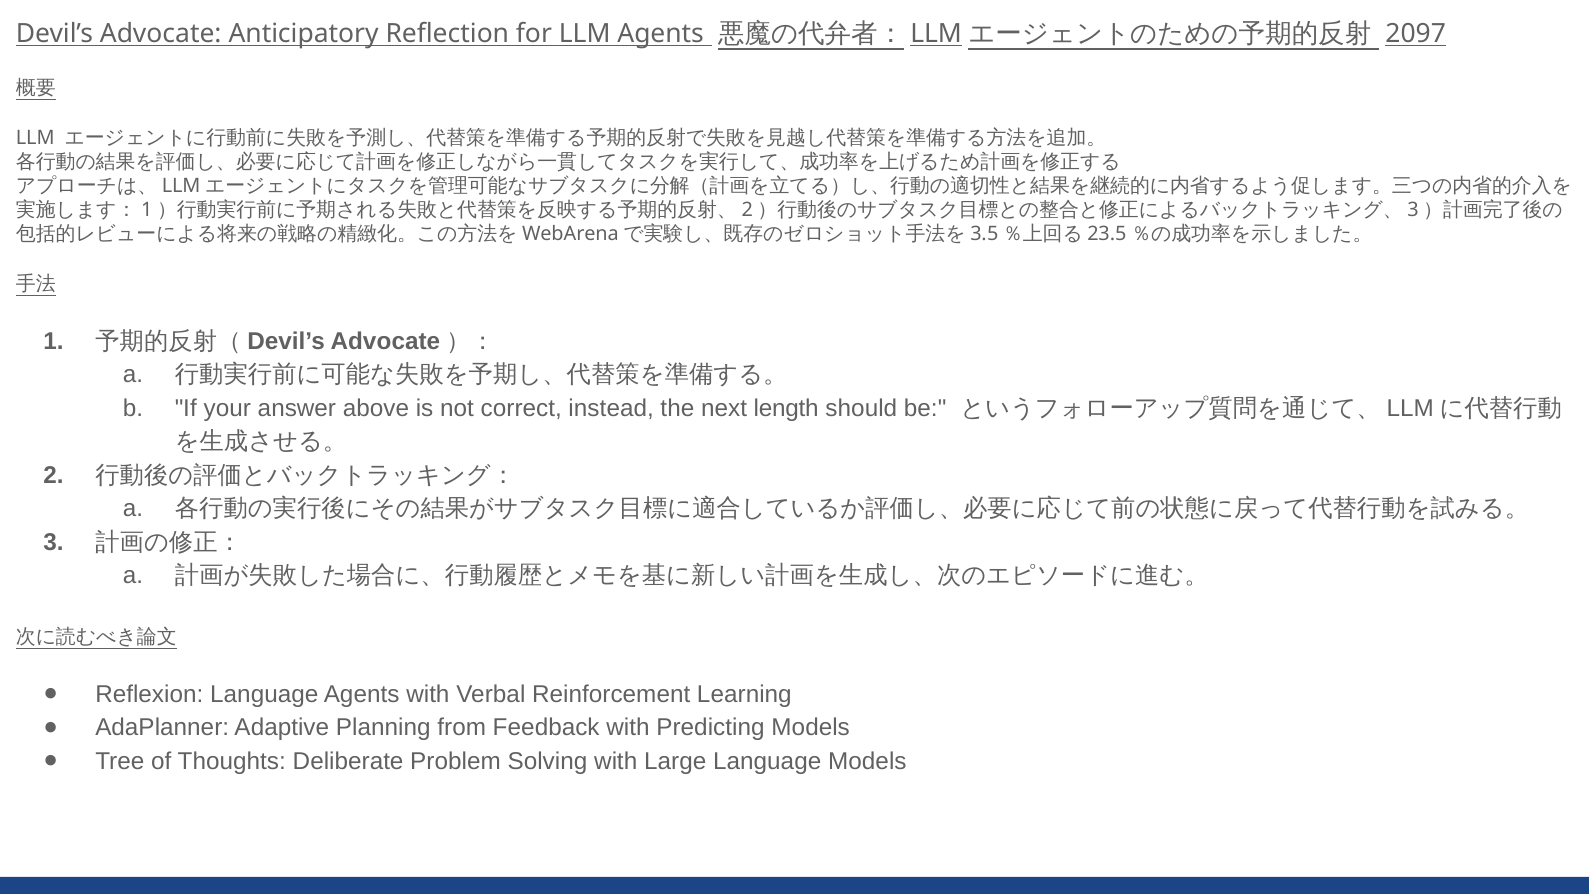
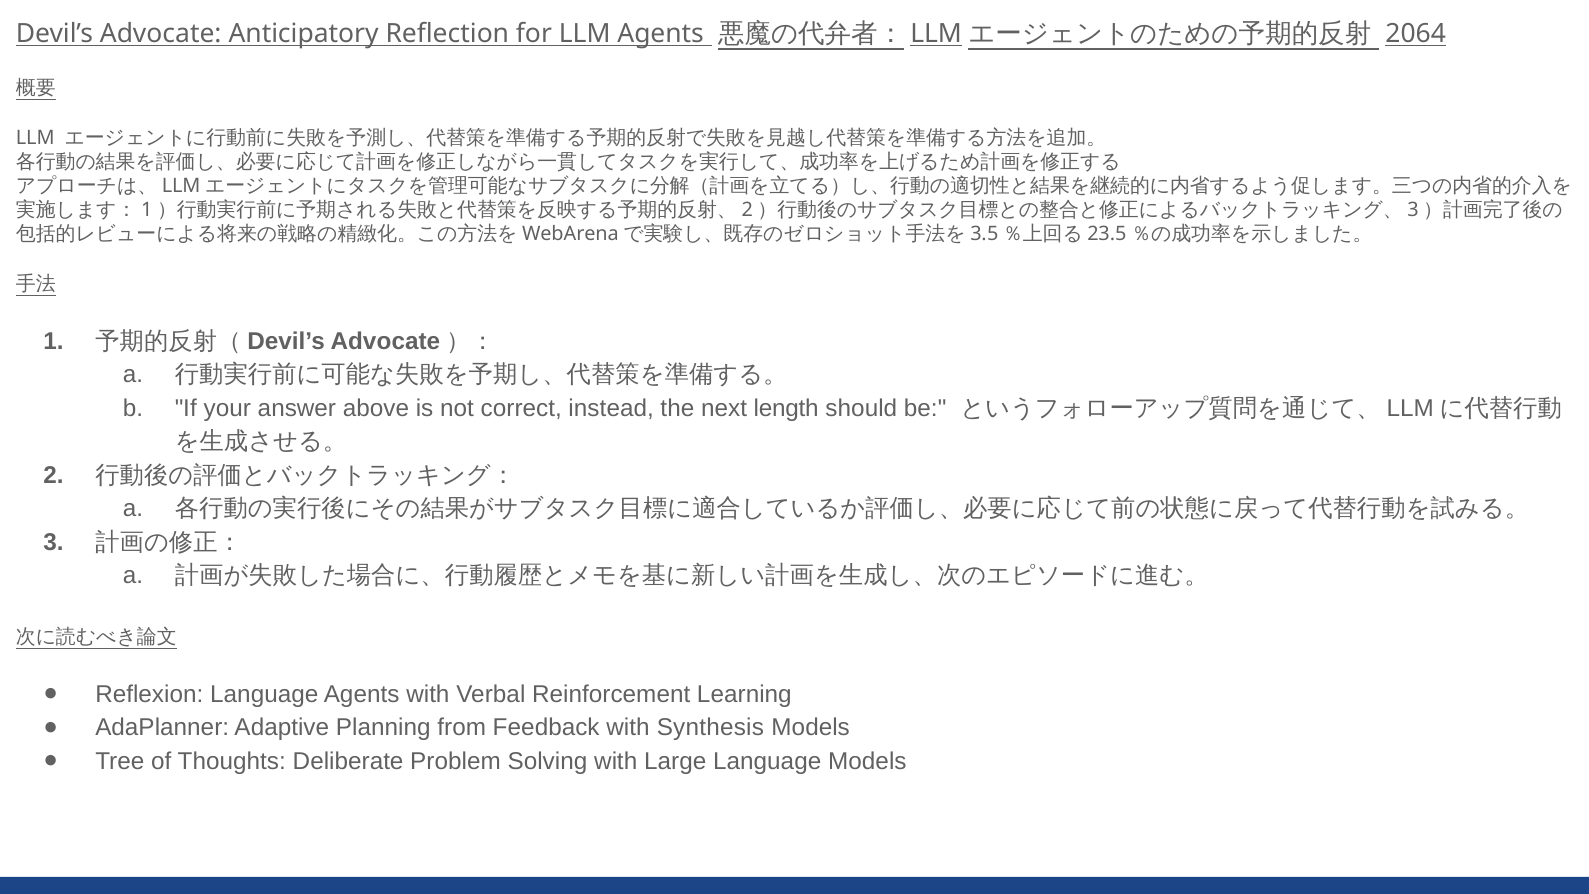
2097: 2097 -> 2064 (1416, 34)
Predicting: Predicting -> Synthesis (710, 727)
